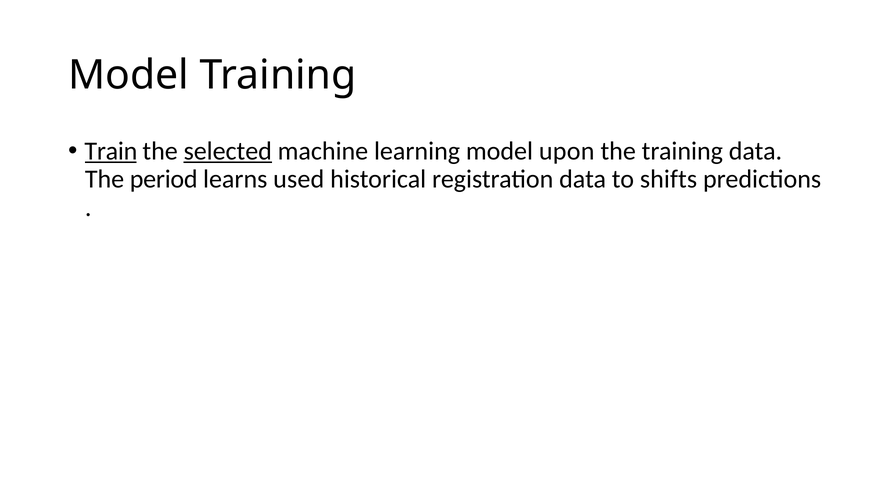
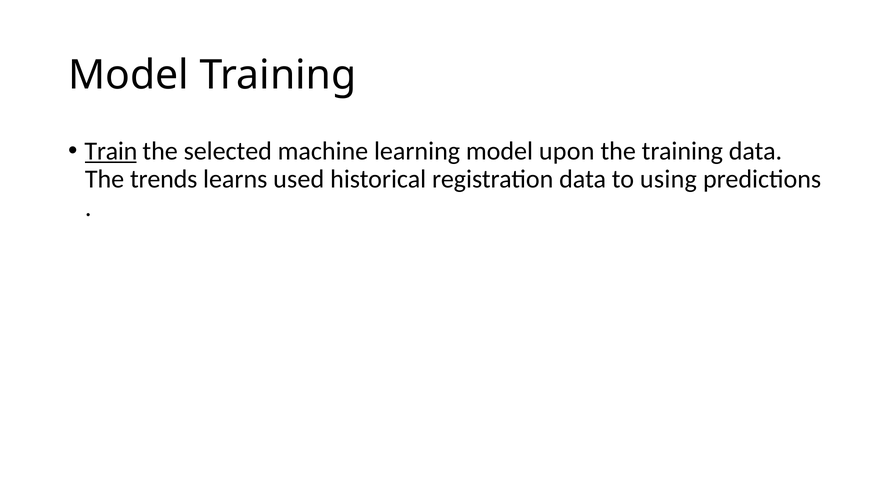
selected underline: present -> none (228, 151)
period: period -> trends (164, 179)
shifts: shifts -> using (668, 179)
